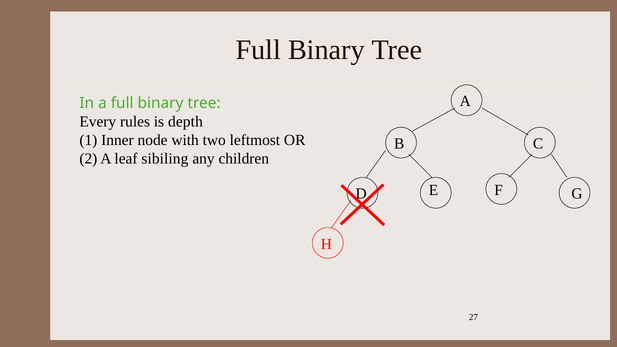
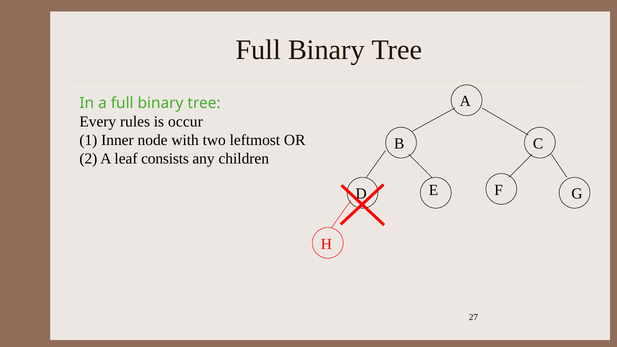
depth: depth -> occur (185, 122)
sibiling: sibiling -> consists (165, 159)
